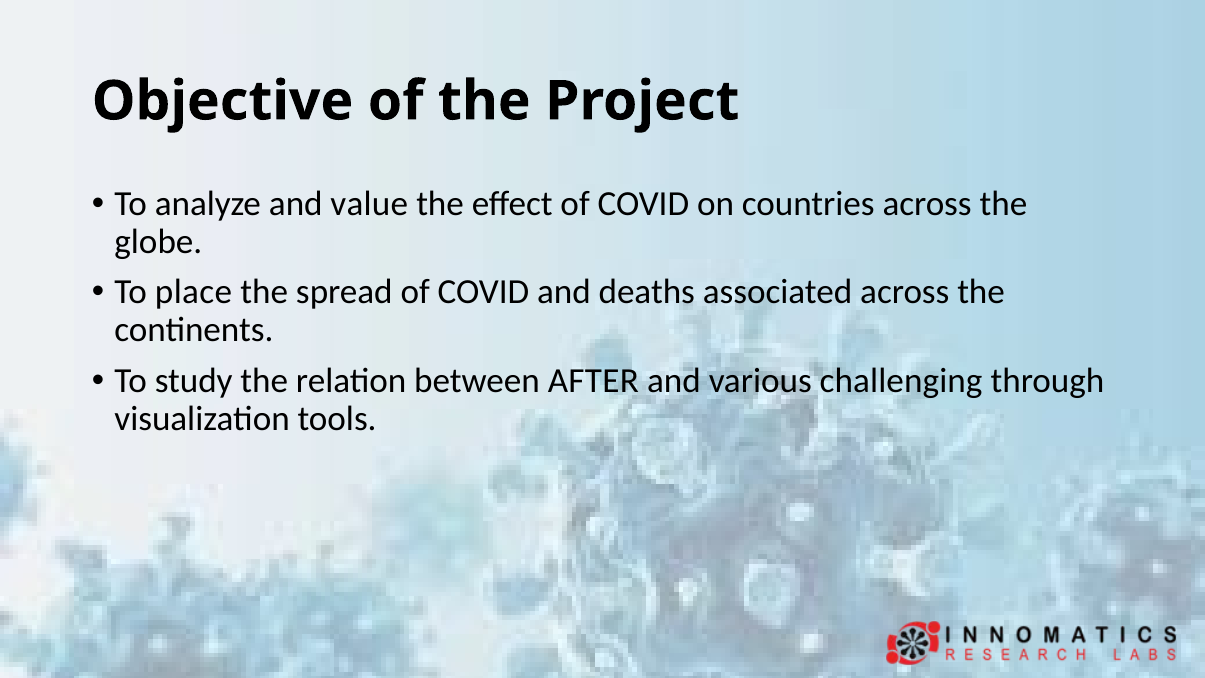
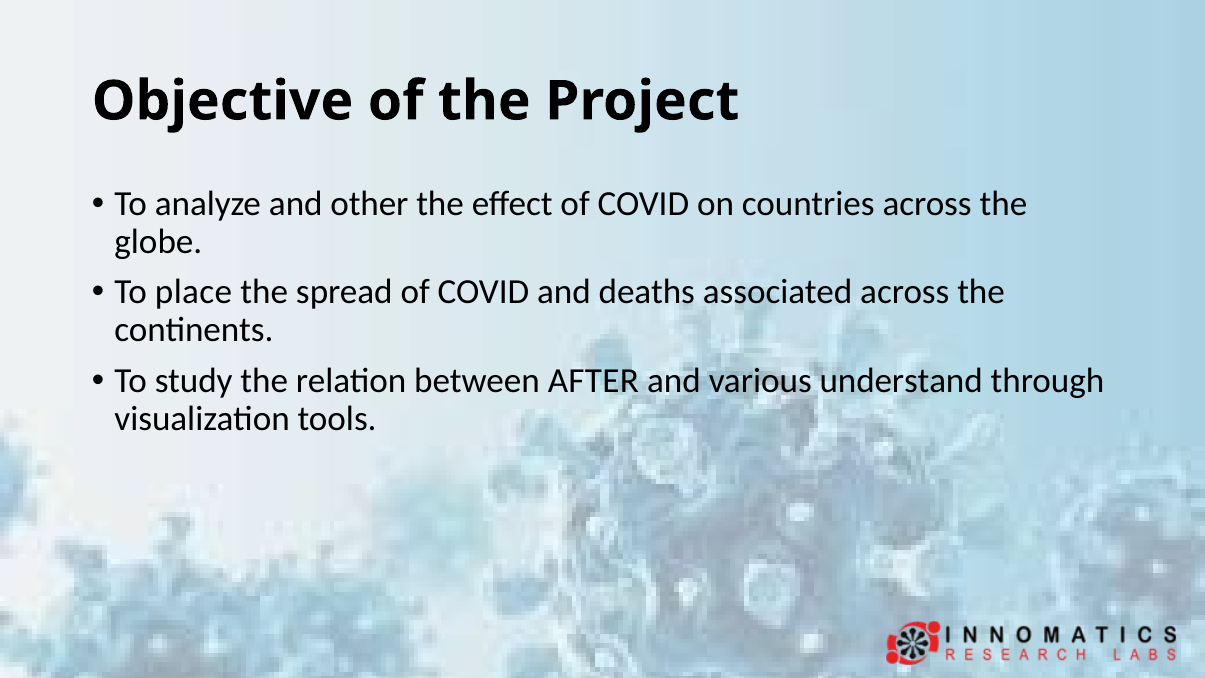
value: value -> other (369, 204)
challenging: challenging -> understand (901, 381)
